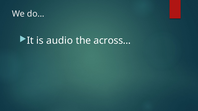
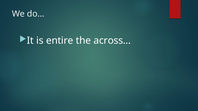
audio: audio -> entire (60, 41)
